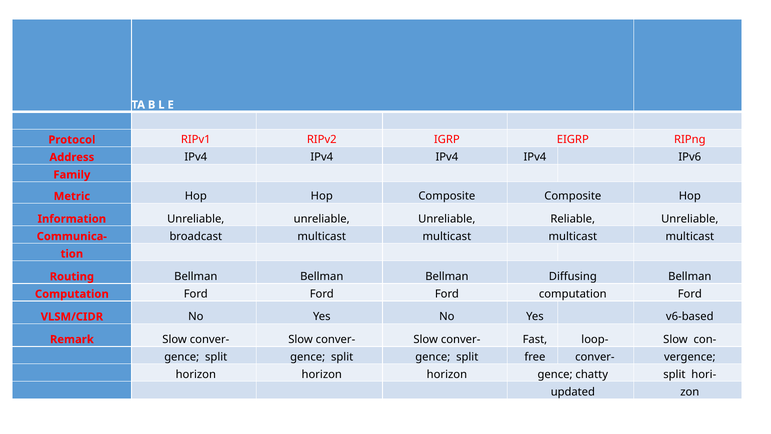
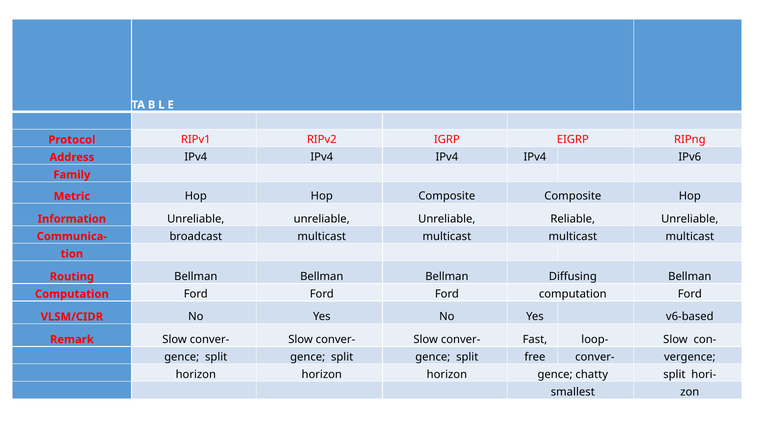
updated: updated -> smallest (573, 392)
